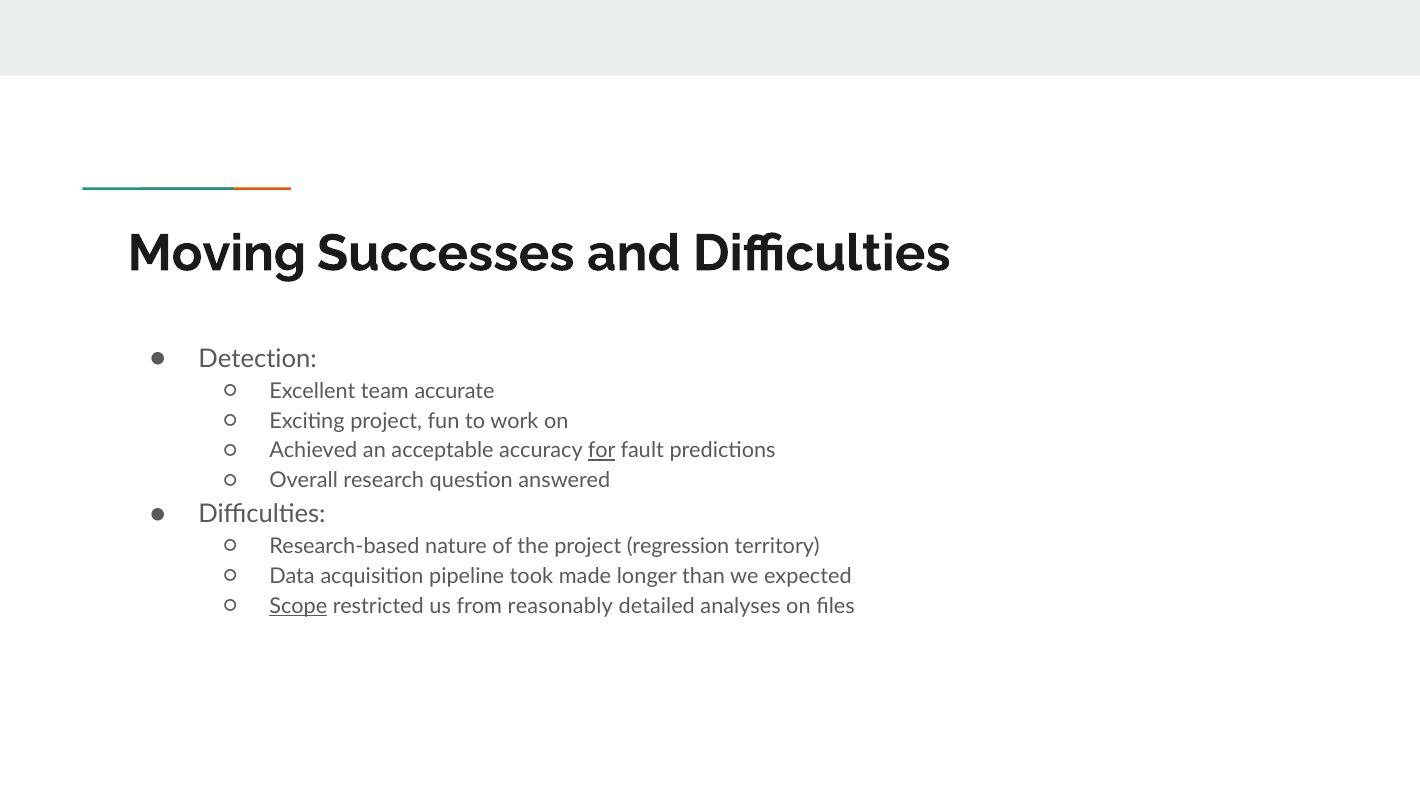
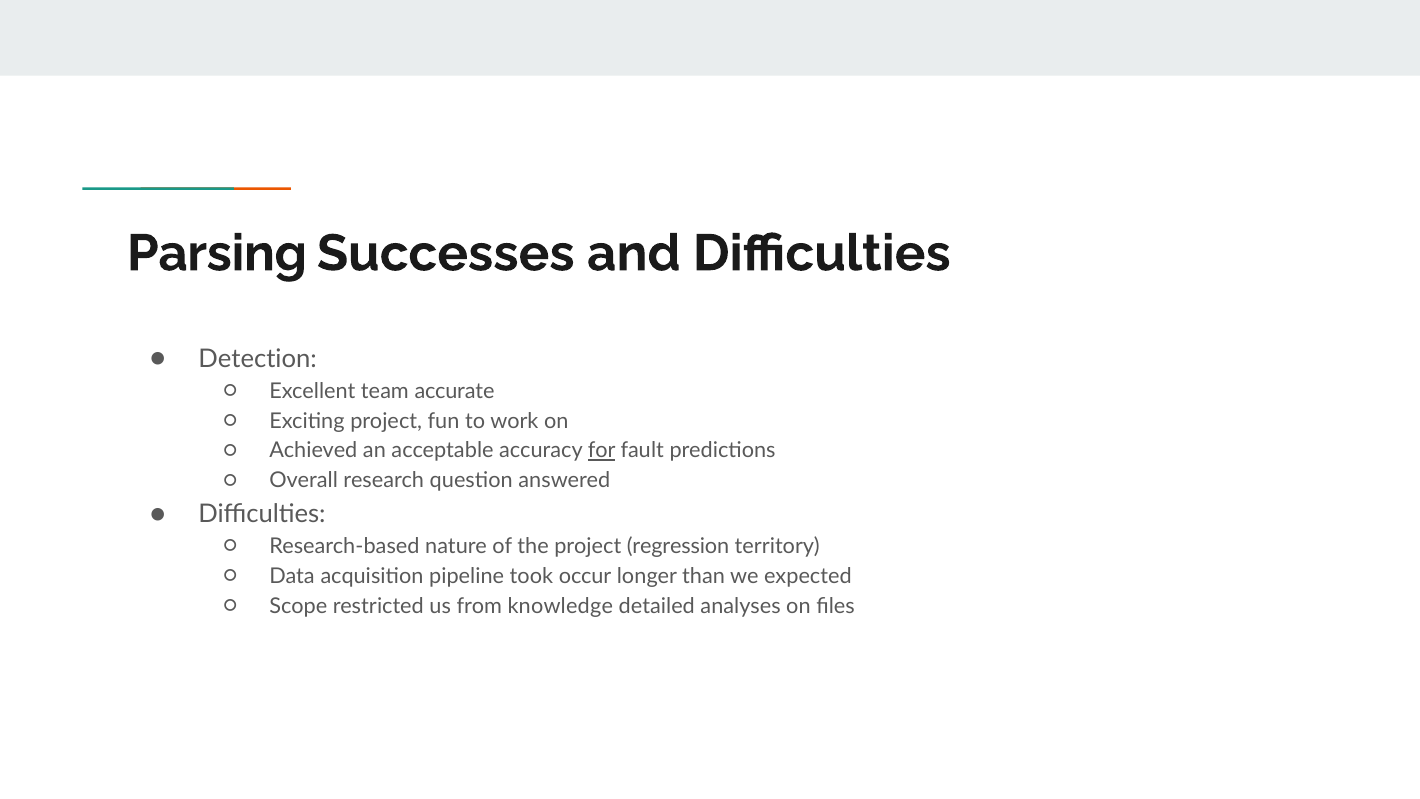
Moving: Moving -> Parsing (217, 253)
made: made -> occur (585, 576)
Scope underline: present -> none (298, 606)
reasonably: reasonably -> knowledge (560, 606)
